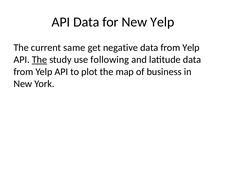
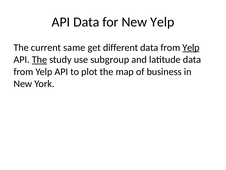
negative: negative -> different (121, 47)
Yelp underline: none -> present (191, 47)
following: following -> subgroup (110, 59)
